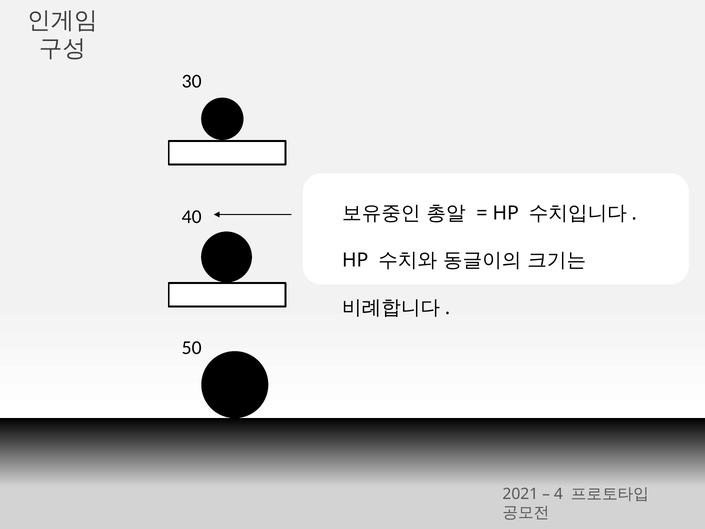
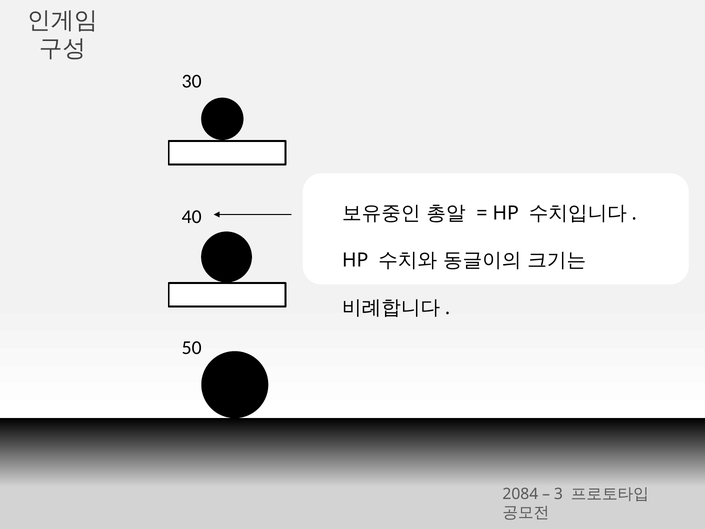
2021: 2021 -> 2084 (520, 494)
4: 4 -> 3 (558, 494)
